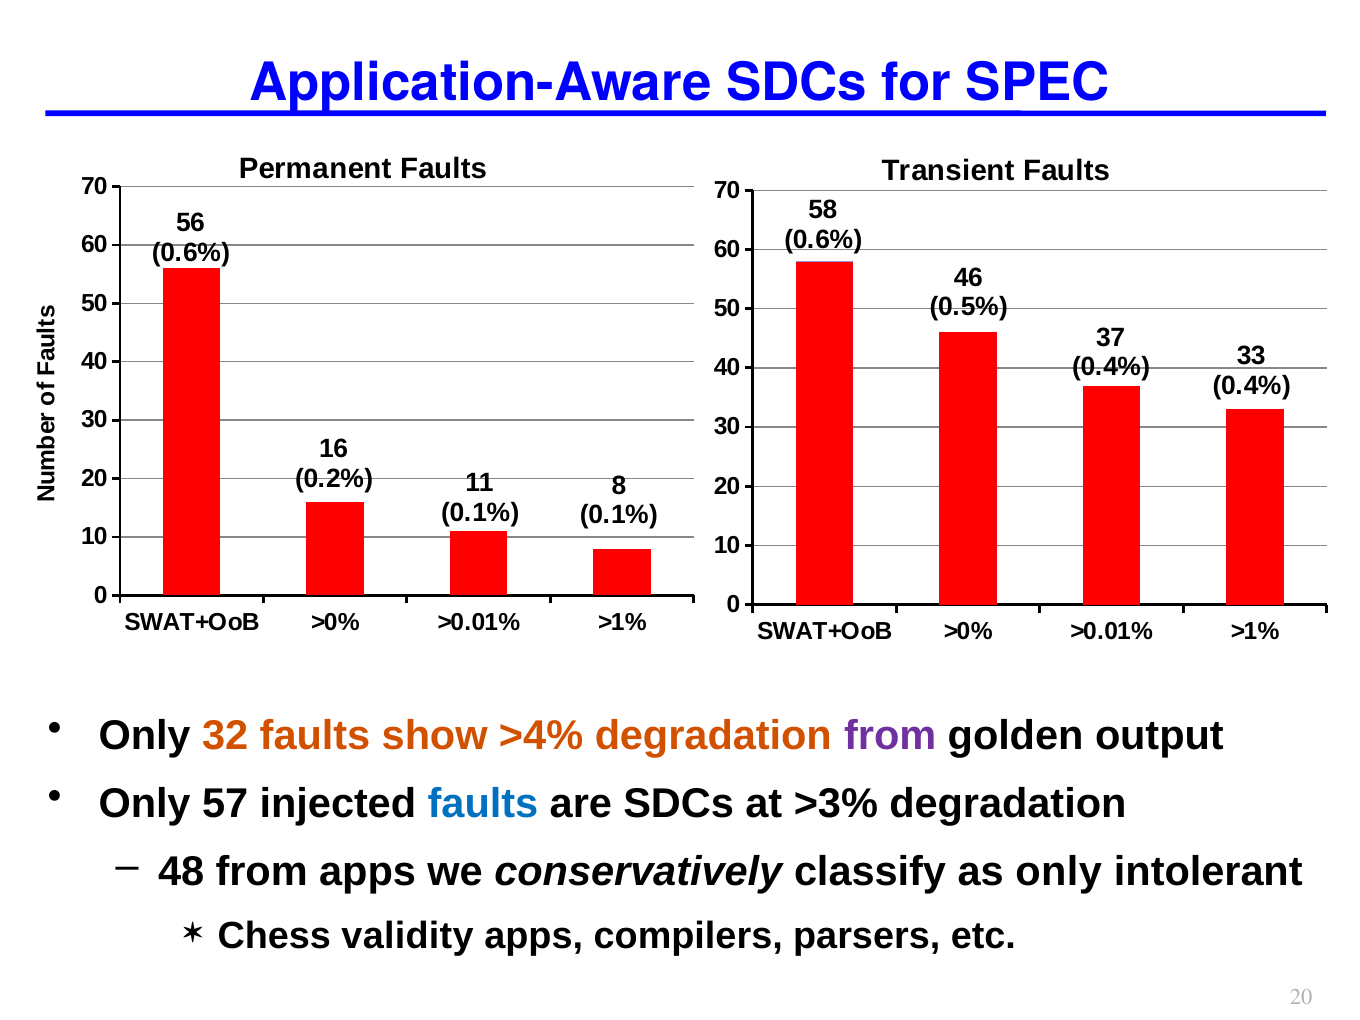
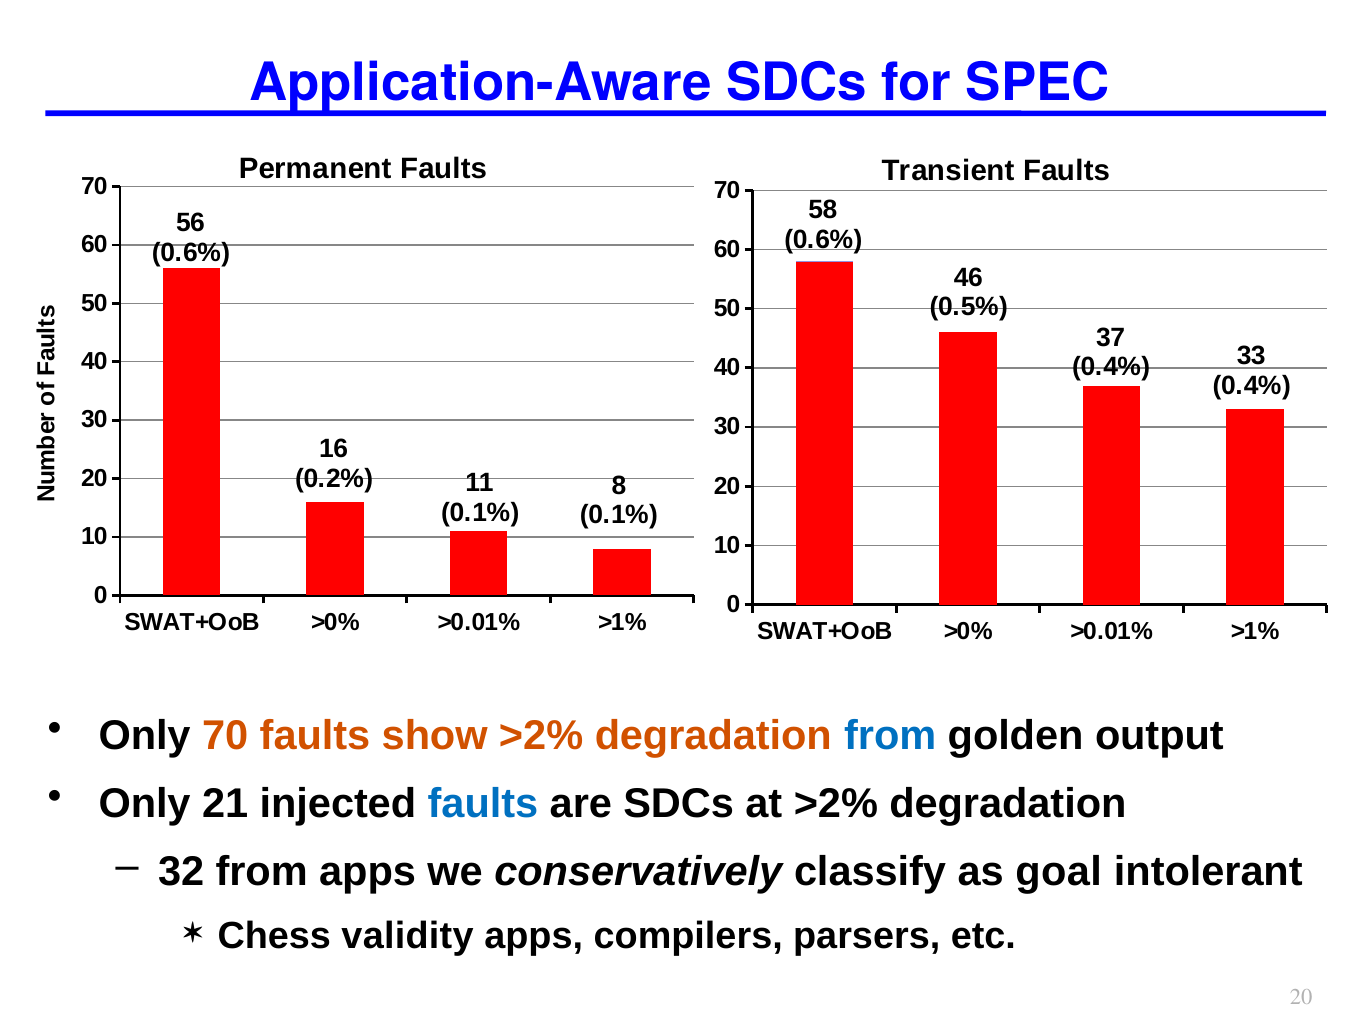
Only 32: 32 -> 70 (225, 736)
show >4%: >4% -> >2% (541, 736)
from colour: purple -> blue (890, 736)
57: 57 -> 21 (225, 804)
at >3%: >3% -> >2% (836, 804)
48: 48 -> 32 (181, 872)
as only: only -> goal (1059, 872)
